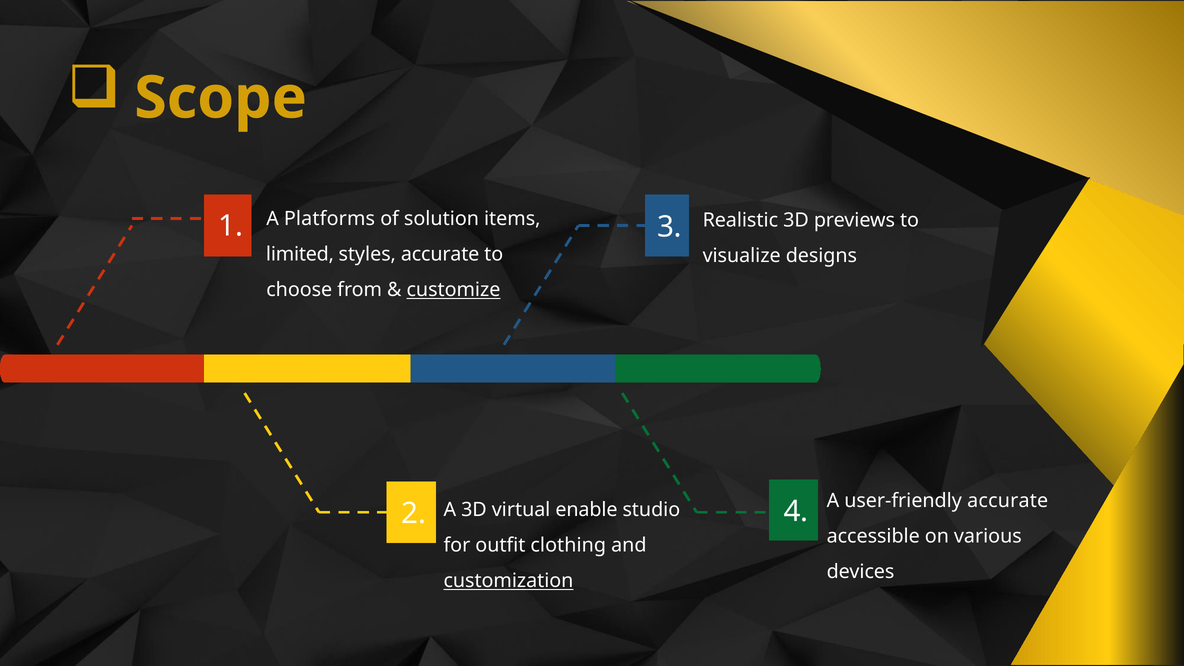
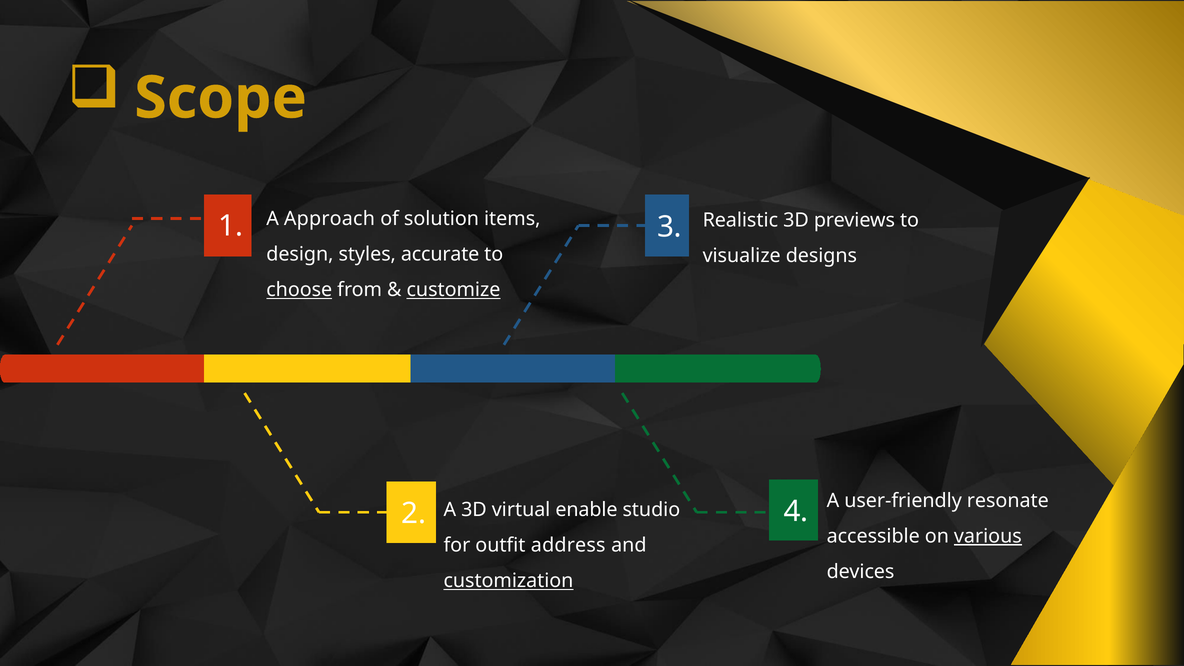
Platforms: Platforms -> Approach (329, 219)
limited: limited -> design (300, 254)
choose underline: none -> present (299, 290)
user-friendly accurate: accurate -> resonate (1008, 501)
various underline: none -> present (988, 536)
clothing: clothing -> address (568, 545)
